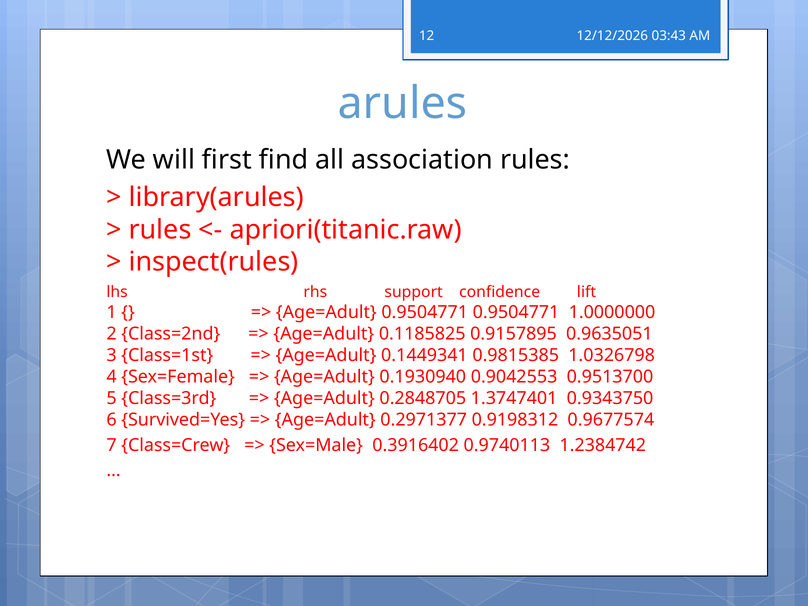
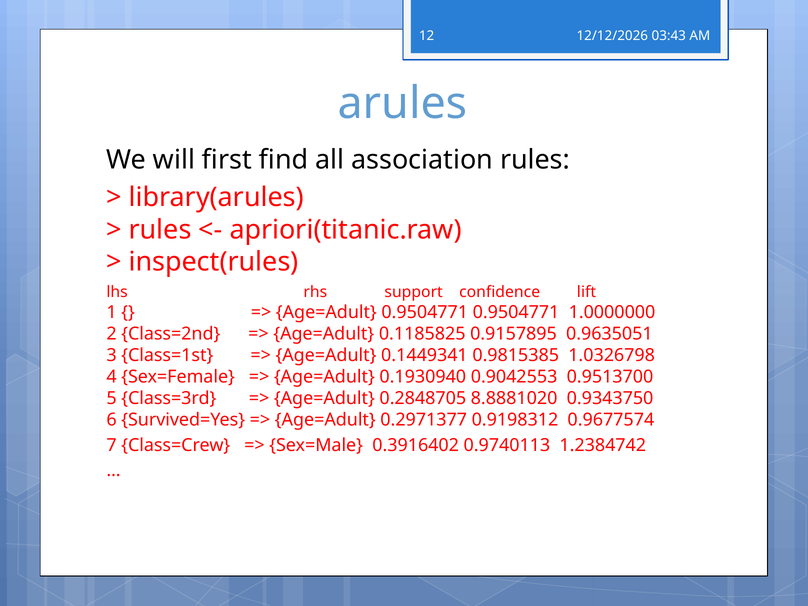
1.3747401: 1.3747401 -> 8.8881020 (514, 399)
